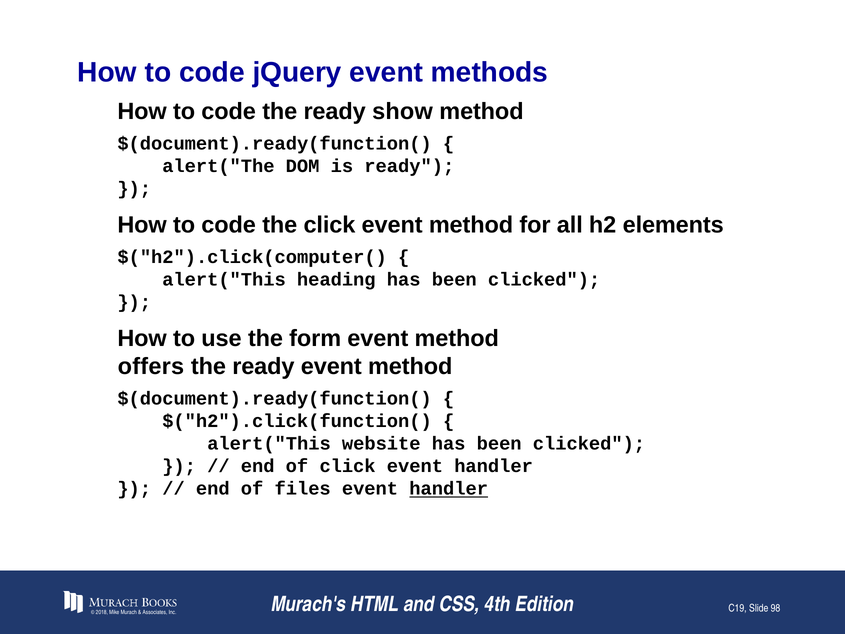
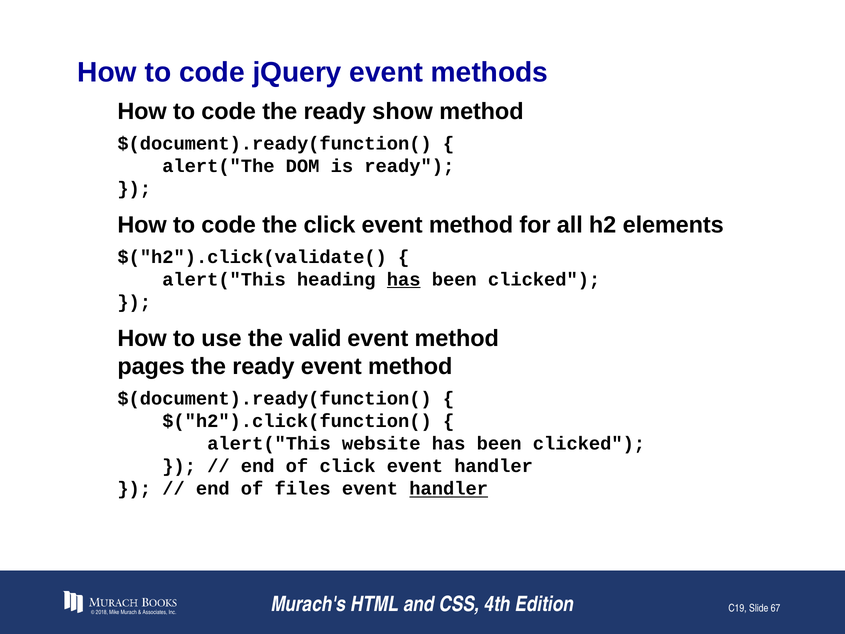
$("h2").click(computer(: $("h2").click(computer( -> $("h2").click(validate( (252, 257)
has underline: none -> present (404, 279)
form: form -> valid (315, 338)
offers: offers -> pages (151, 366)
98: 98 -> 67 (775, 608)
